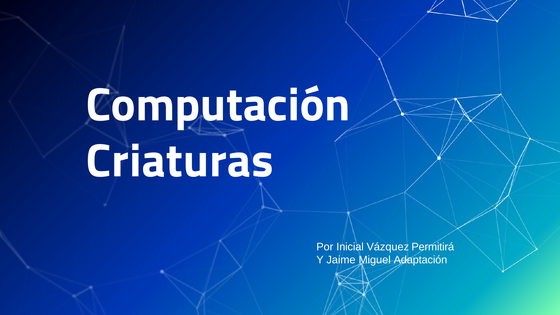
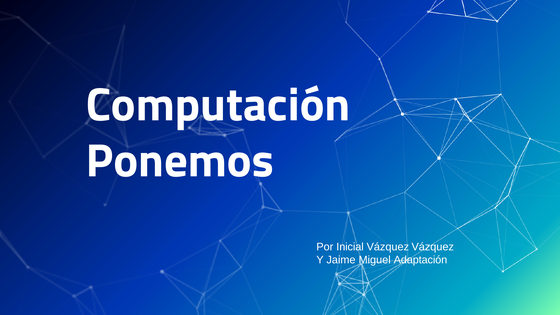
Criaturas: Criaturas -> Ponemos (180, 161)
Vázquez Permitirá: Permitirá -> Vázquez (433, 247)
